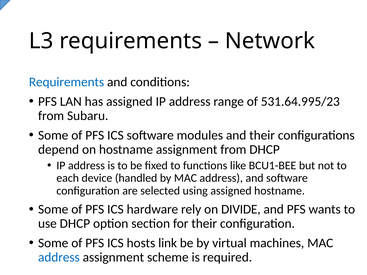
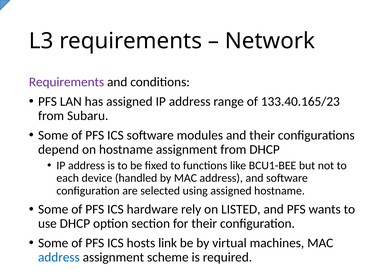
Requirements colour: blue -> purple (67, 82)
531.64.995/23: 531.64.995/23 -> 133.40.165/23 (300, 102)
DIVIDE: DIVIDE -> LISTED (241, 210)
